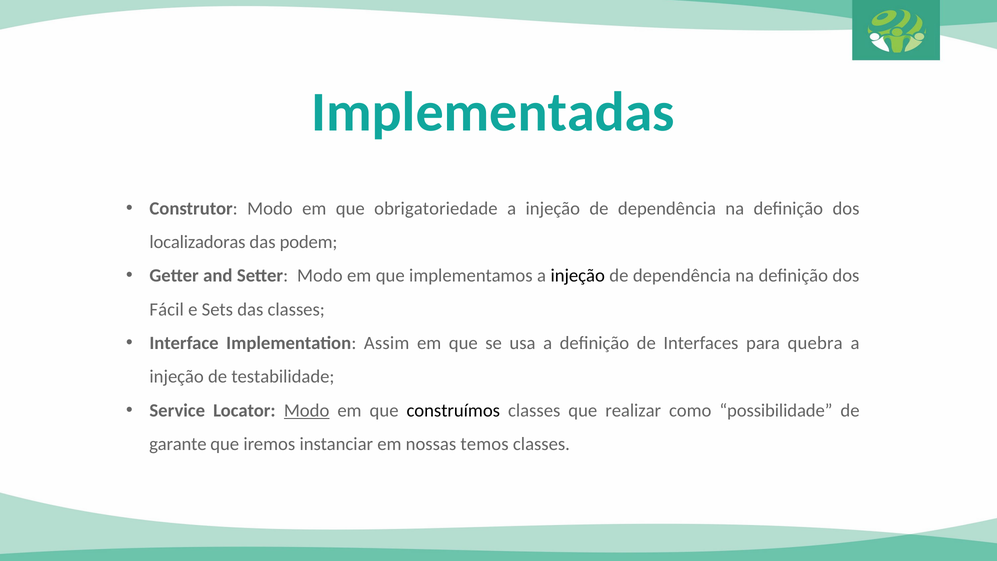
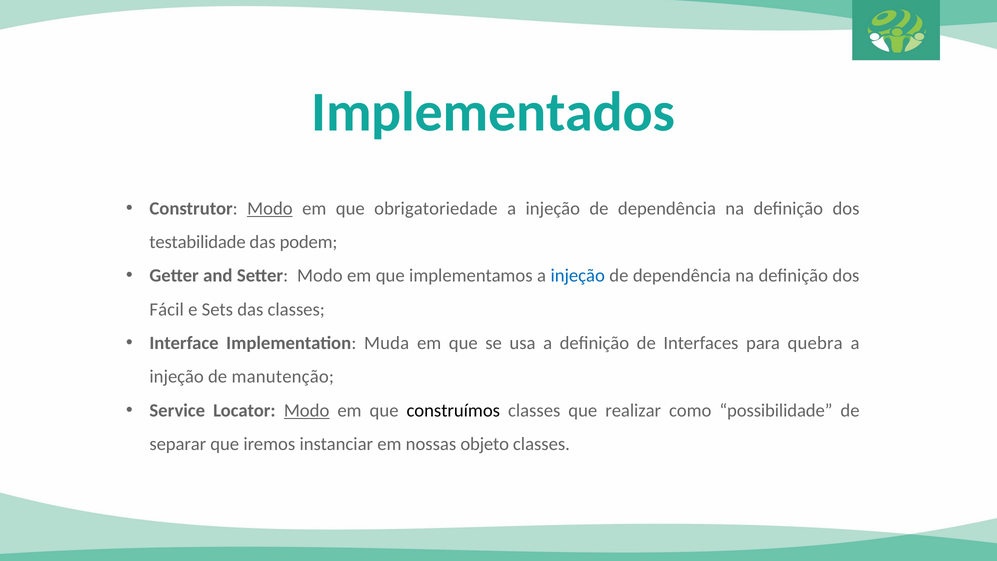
Implementadas: Implementadas -> Implementados (493, 112)
Modo underline: none -> present (270, 208)
localizadoras: localizadoras -> testabilidade (198, 242)
injeção colour: black -> blue (578, 276)
Assim: Assim -> Muda (387, 343)
testabilidade: testabilidade -> manutenção (283, 377)
garante: garante -> separar (178, 444)
temos: temos -> objeto (485, 444)
